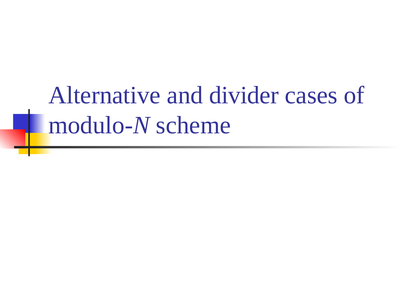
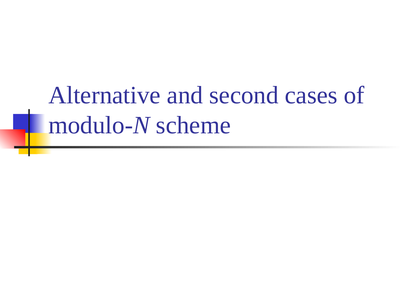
divider: divider -> second (244, 95)
